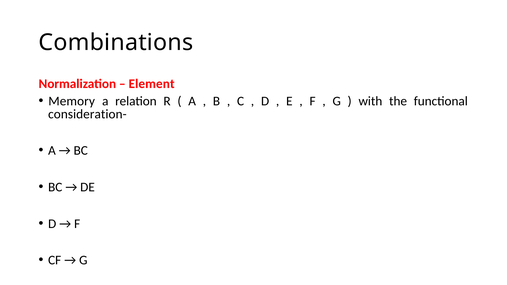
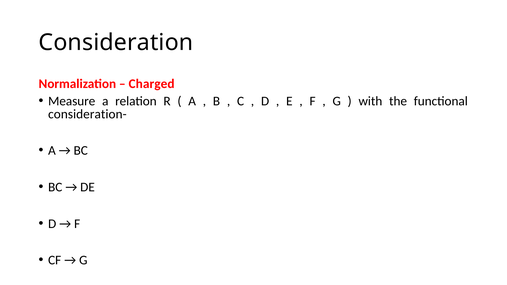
Combinations: Combinations -> Consideration (116, 43)
Element: Element -> Charged (152, 84)
Memory: Memory -> Measure (72, 101)
